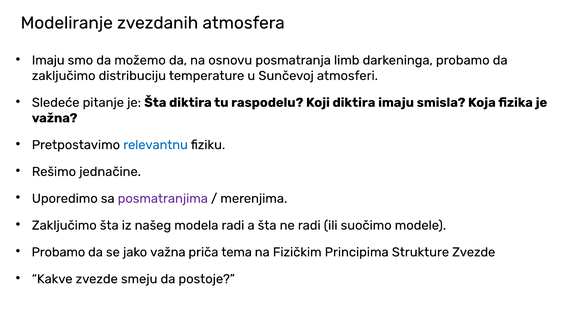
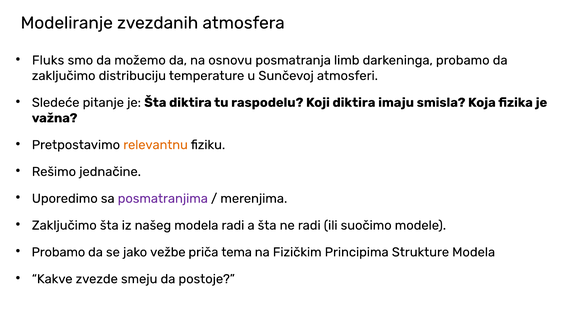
Imaju: Imaju -> Fluks (48, 60)
relevantnu colour: blue -> orange (156, 145)
jako važna: važna -> vežbe (168, 253)
Strukture Zvezde: Zvezde -> Modela (474, 253)
